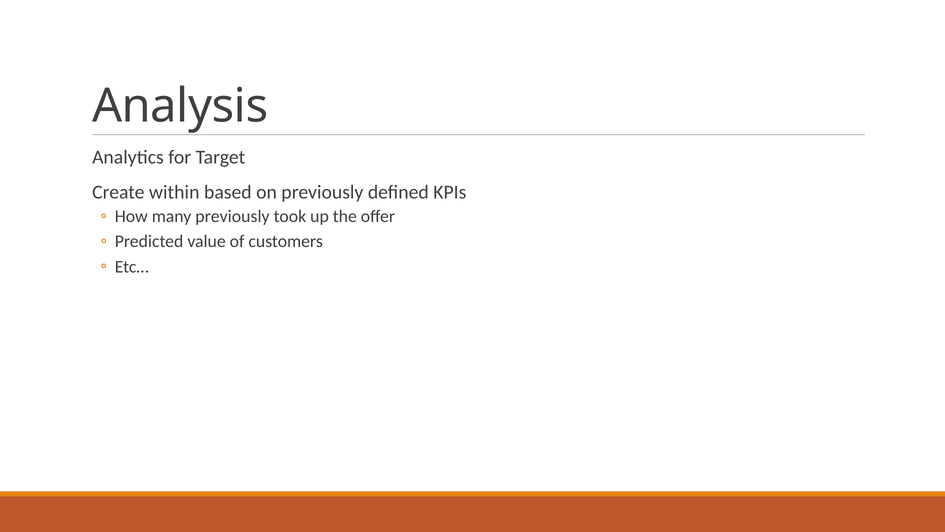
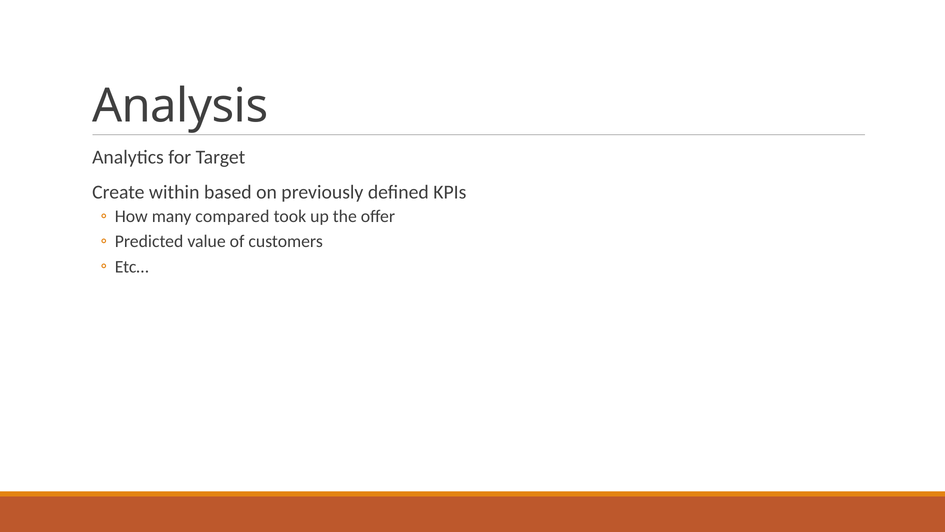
many previously: previously -> compared (232, 216)
